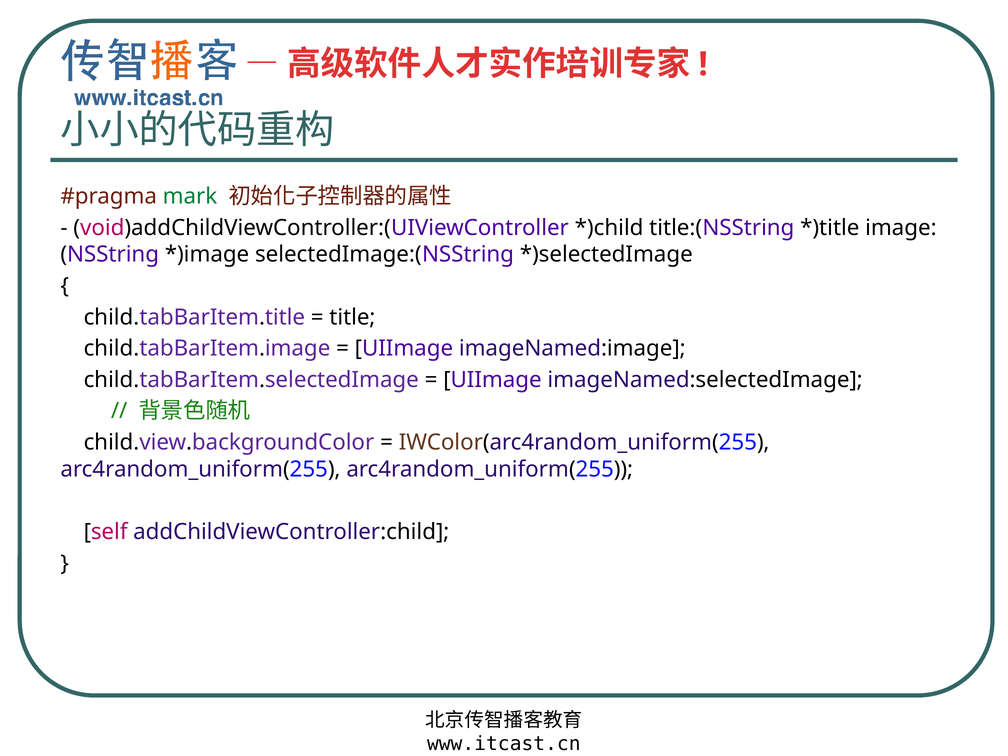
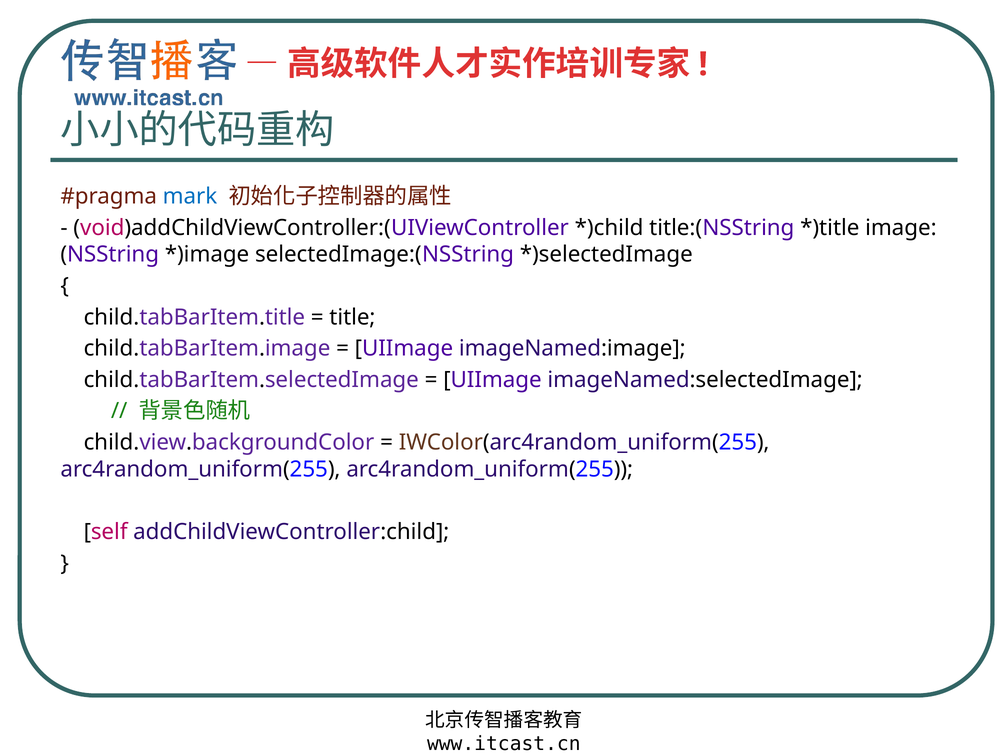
mark colour: green -> blue (190, 196)
